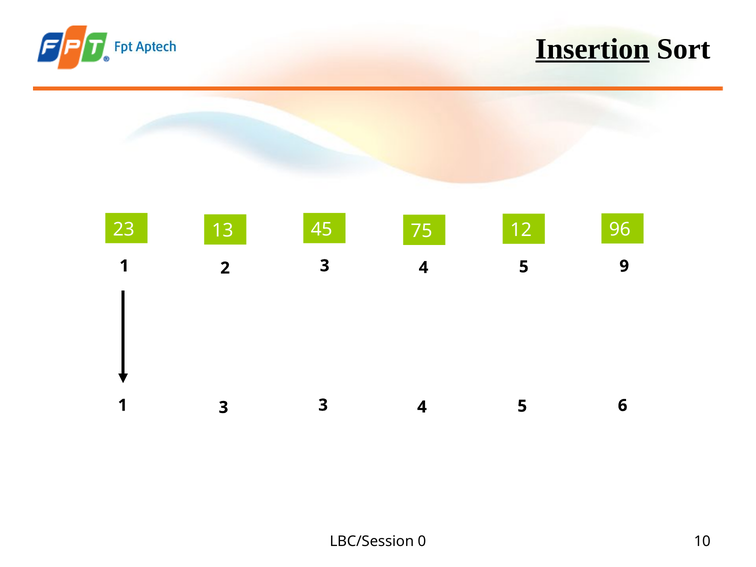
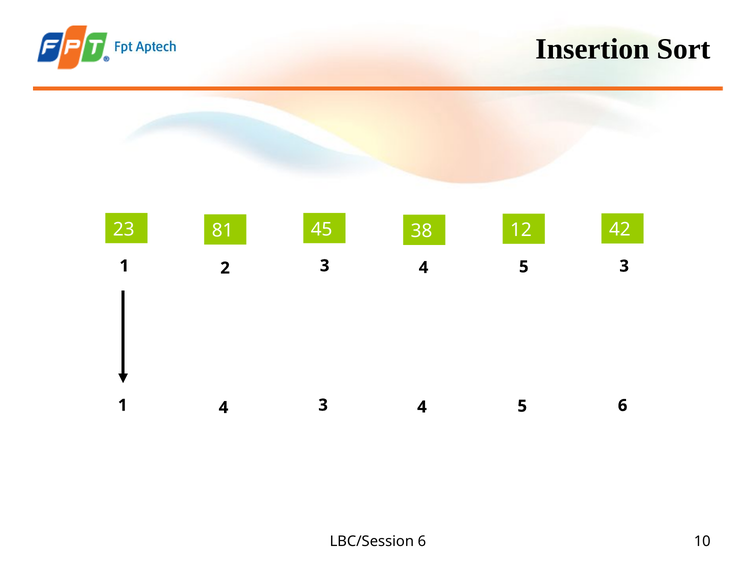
Insertion underline: present -> none (592, 49)
13: 13 -> 81 (223, 231)
75: 75 -> 38 (422, 231)
96: 96 -> 42 (620, 230)
2 9: 9 -> 3 (624, 266)
1 3: 3 -> 4 (224, 407)
LBC/Session 0: 0 -> 6 (422, 541)
